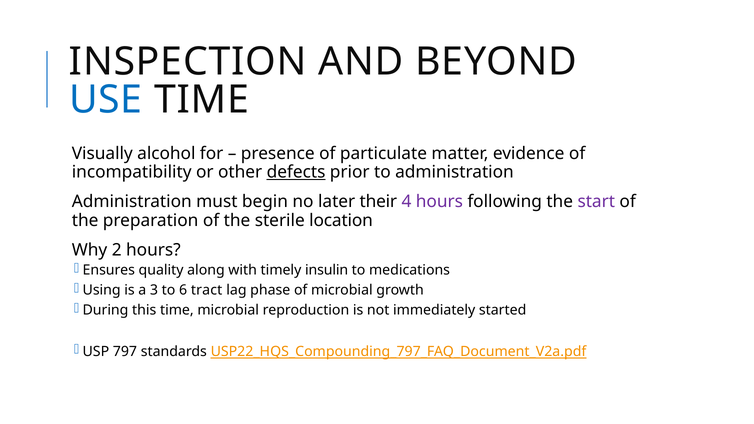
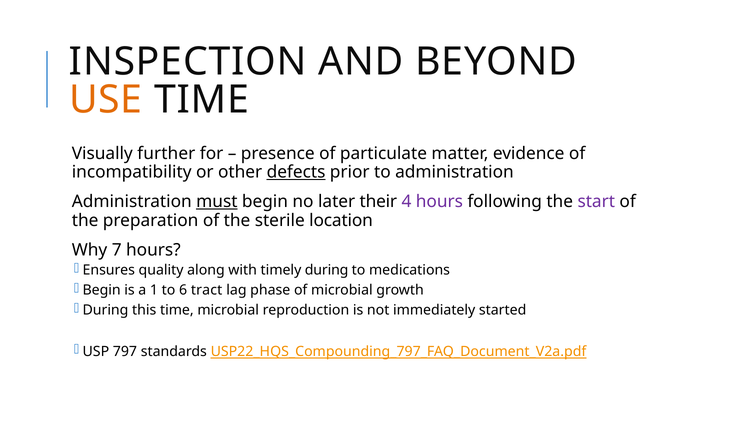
USE colour: blue -> orange (106, 100)
alcohol: alcohol -> further (166, 153)
must underline: none -> present (217, 202)
2: 2 -> 7 (117, 250)
timely insulin: insulin -> during (327, 270)
Using: Using -> Begin (102, 290)
3: 3 -> 1 (154, 290)
